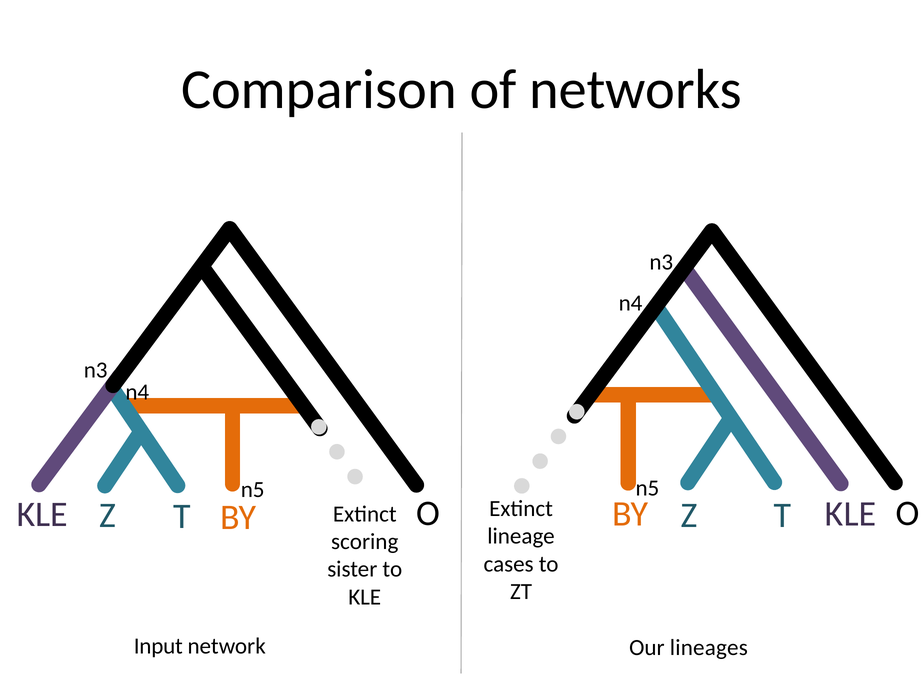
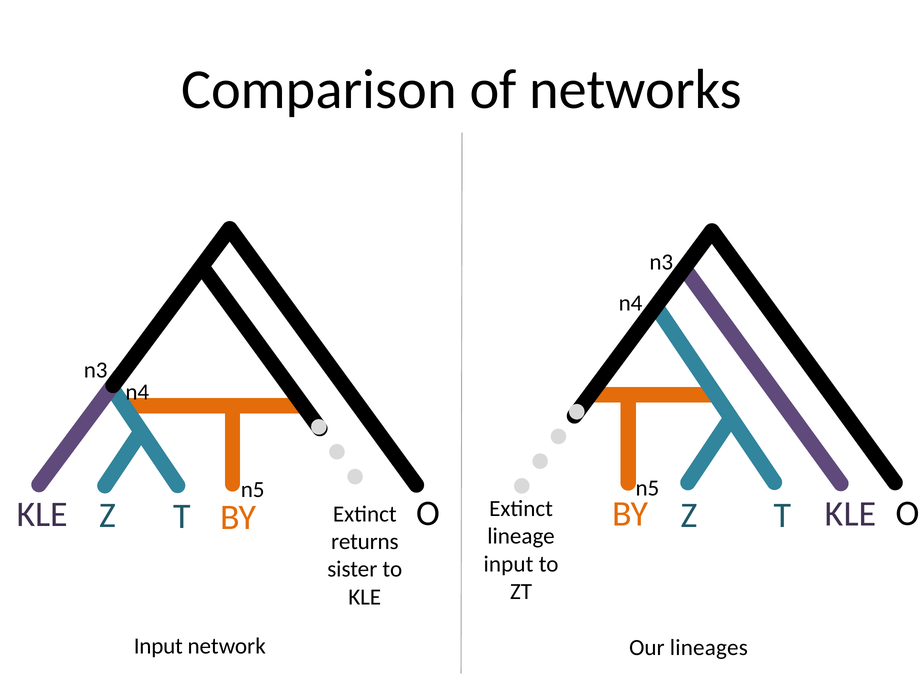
scoring: scoring -> returns (365, 542)
cases: cases -> input (508, 564)
